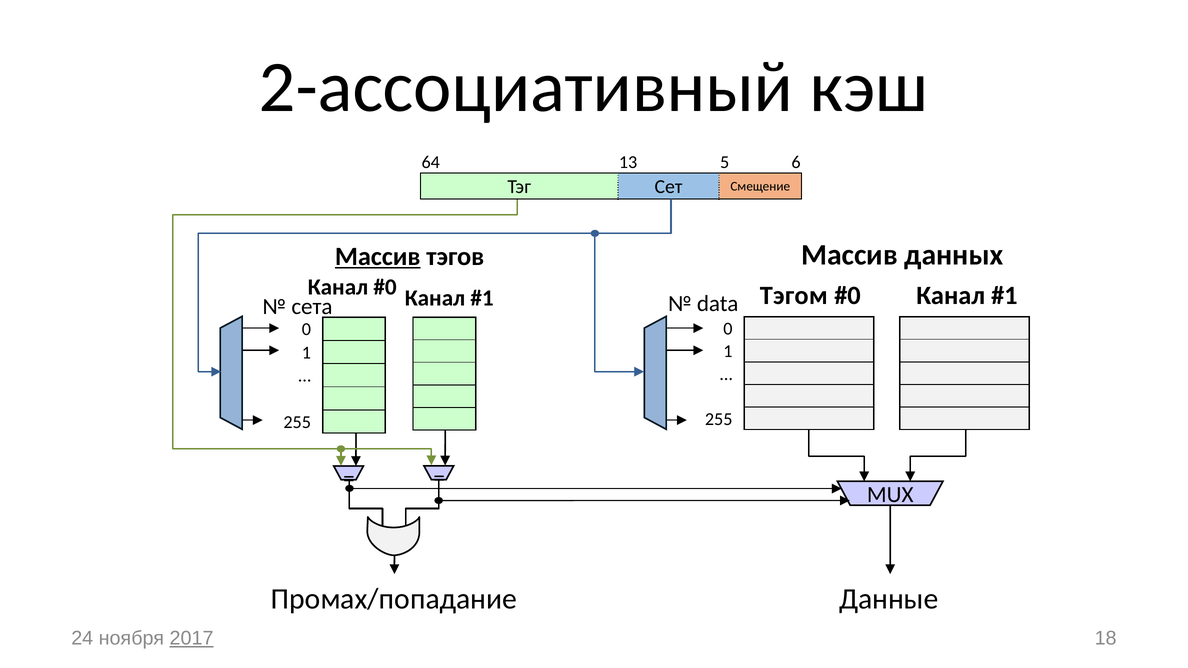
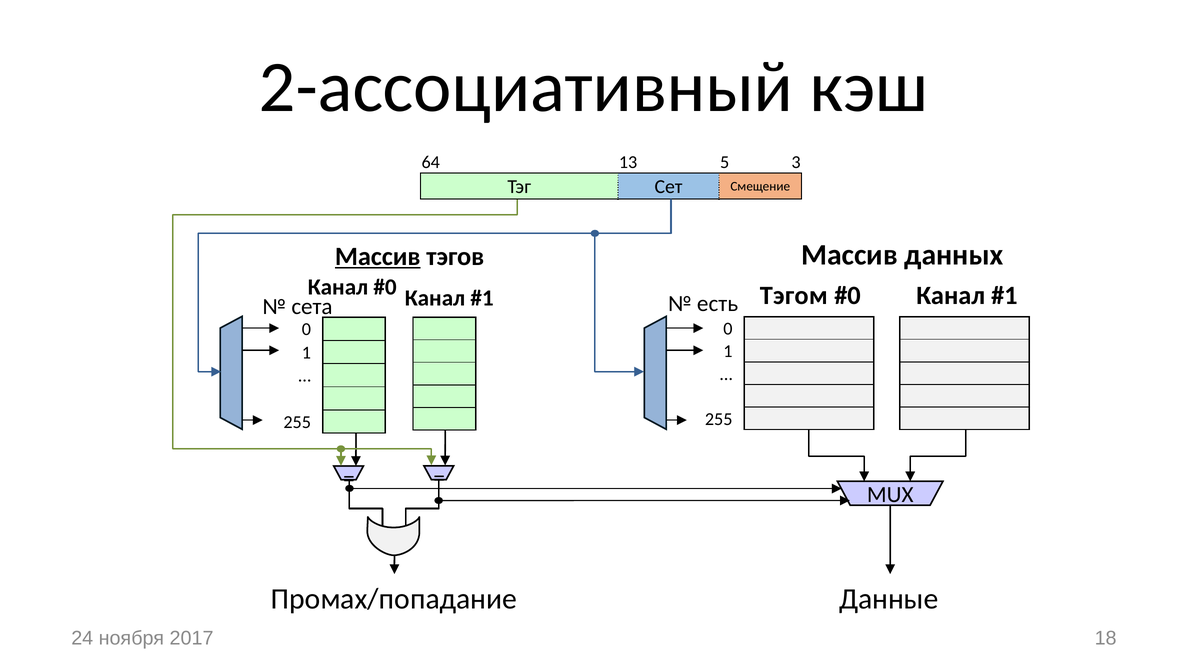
6: 6 -> 3 (796, 162)
data: data -> есть (718, 304)
2017 underline: present -> none (192, 638)
